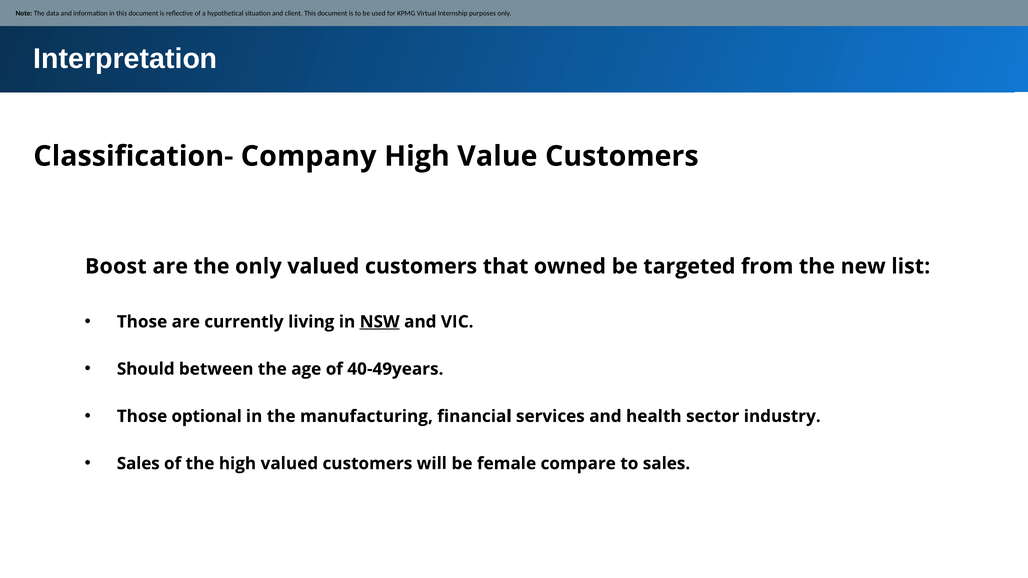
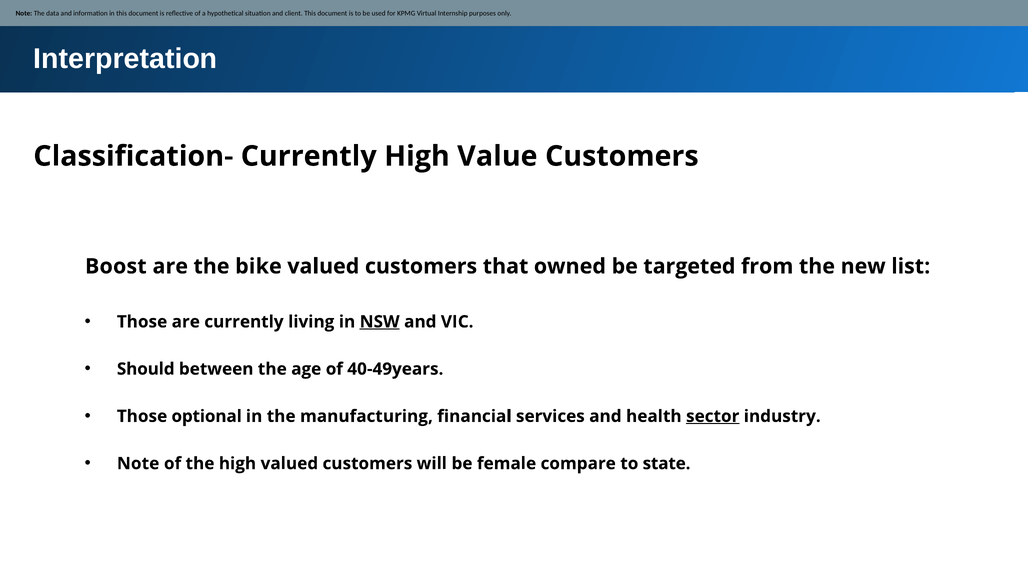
Classification- Company: Company -> Currently (309, 156)
the only: only -> bike (258, 266)
sector underline: none -> present (713, 416)
Sales: Sales -> Note (138, 464)
to sales: sales -> state (667, 464)
